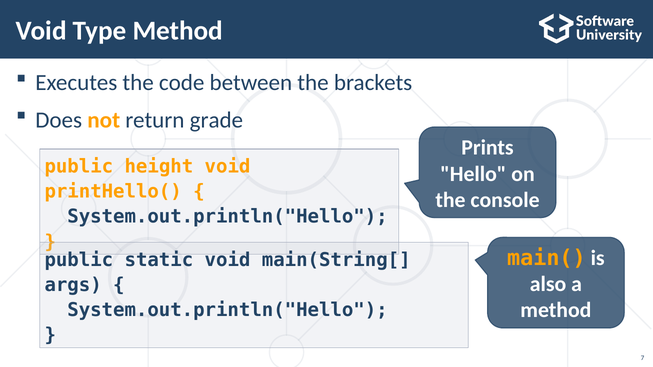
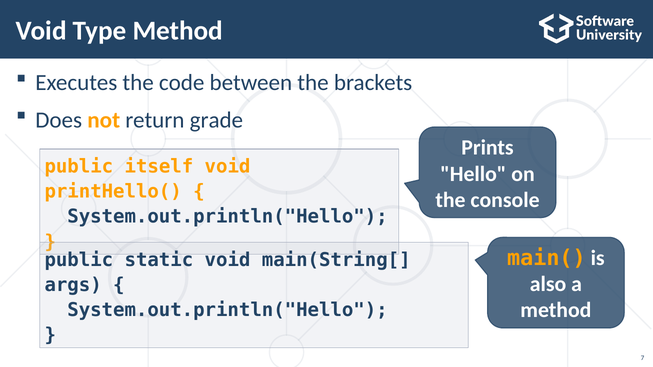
height: height -> itself (159, 167)
